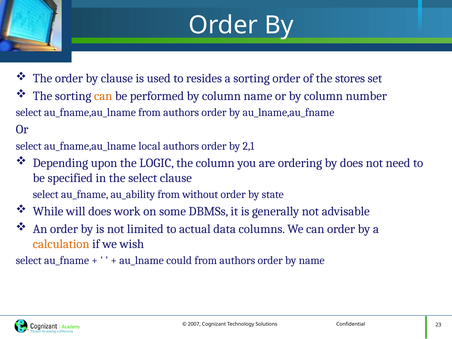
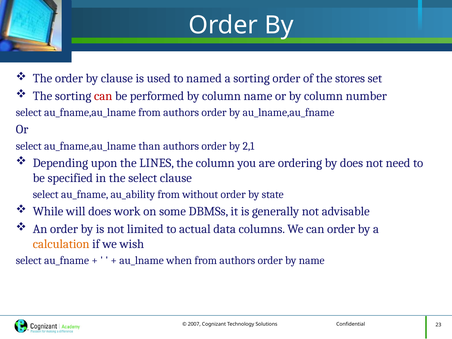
resides: resides -> named (204, 78)
can colour: orange -> red (103, 96)
local: local -> than (149, 146)
LOGIC: LOGIC -> LINES (157, 163)
could: could -> when (179, 260)
